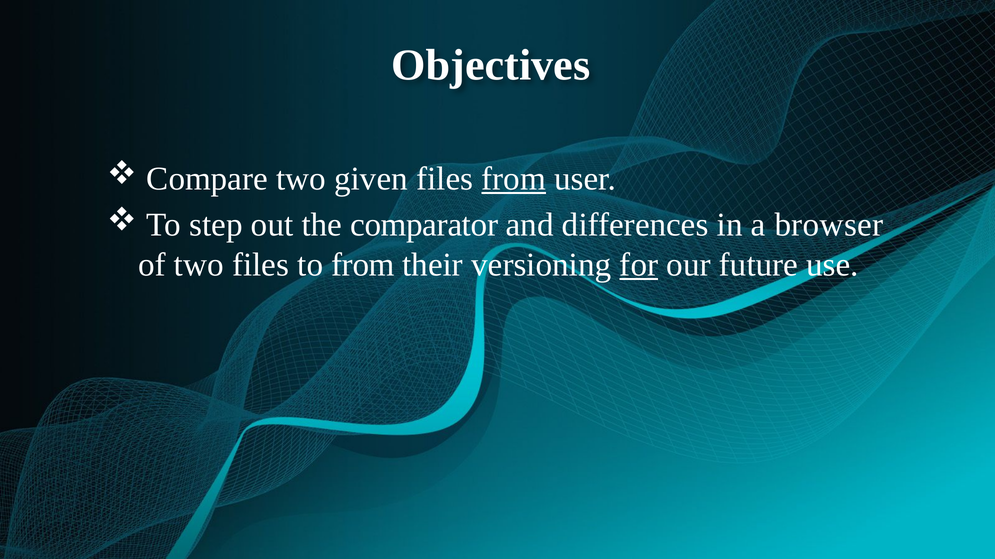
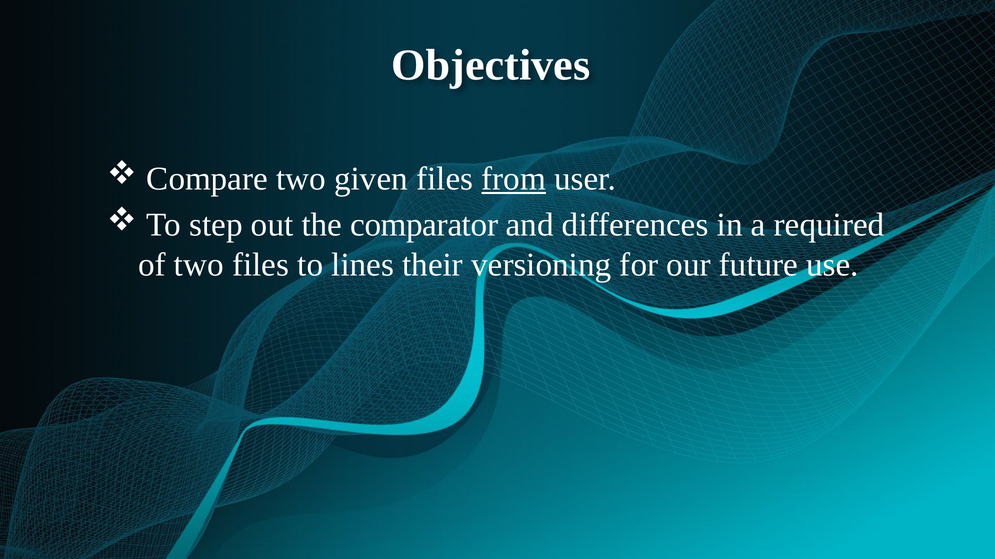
browser: browser -> required (829, 225)
to from: from -> lines (363, 265)
for underline: present -> none (639, 265)
